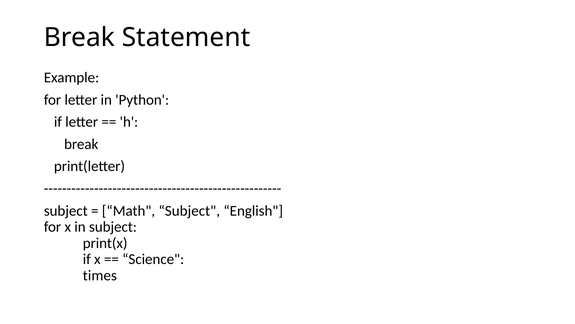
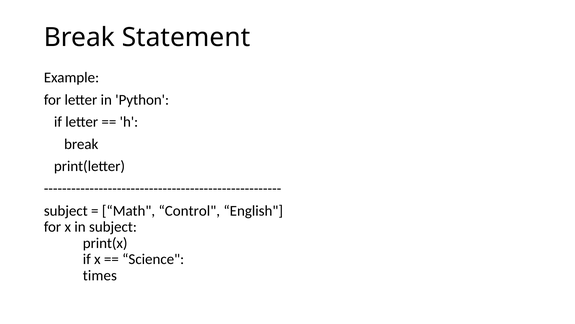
Math Subject: Subject -> Control (189, 210)
